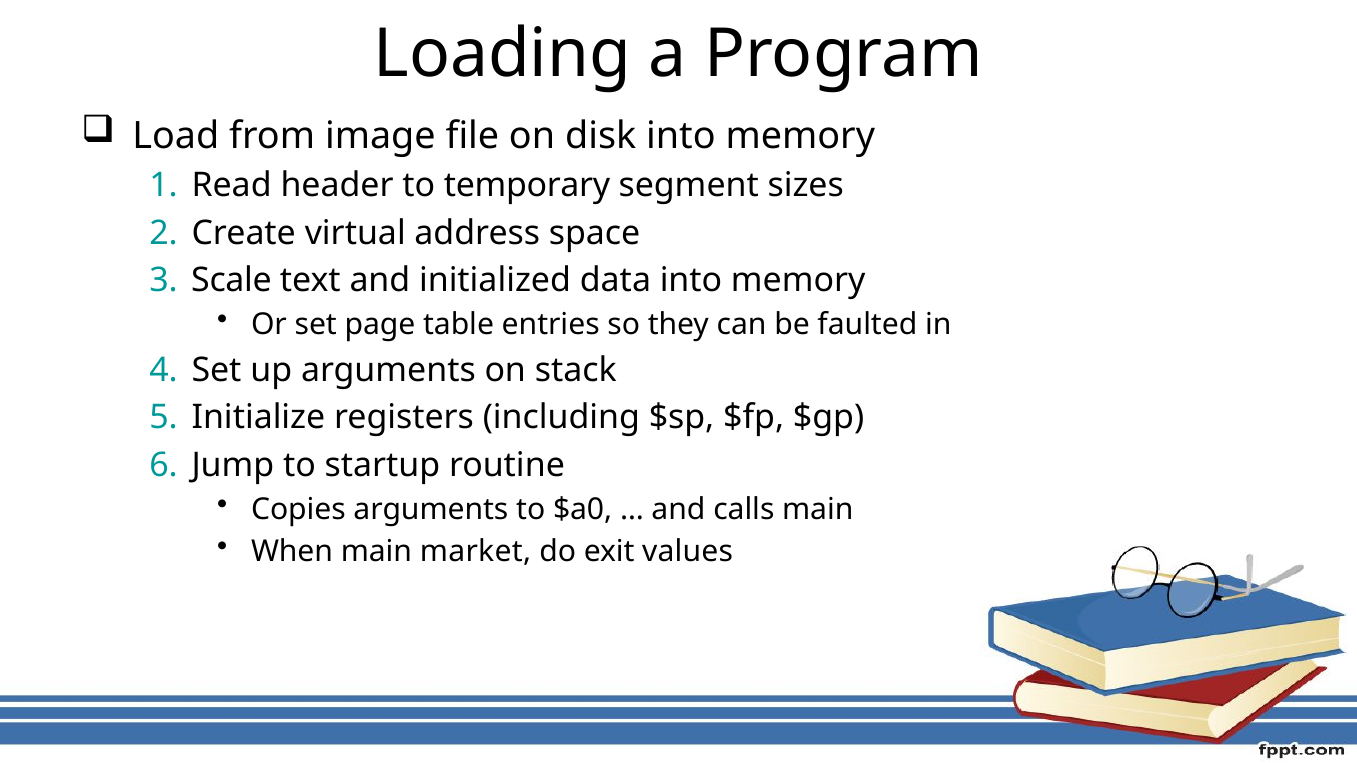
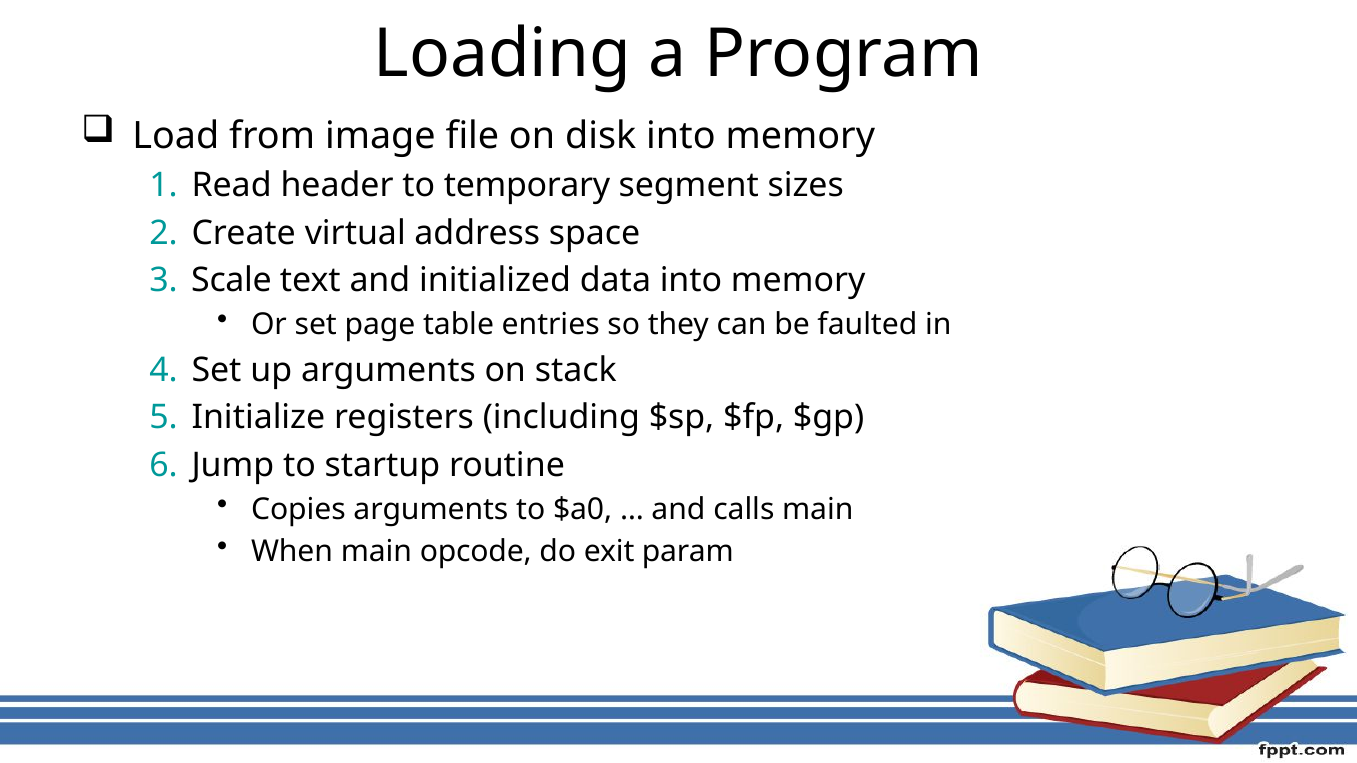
market: market -> opcode (476, 552)
values: values -> param (688, 552)
